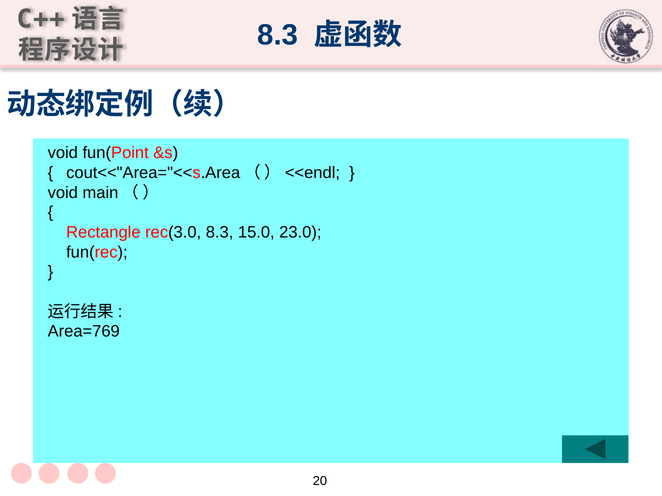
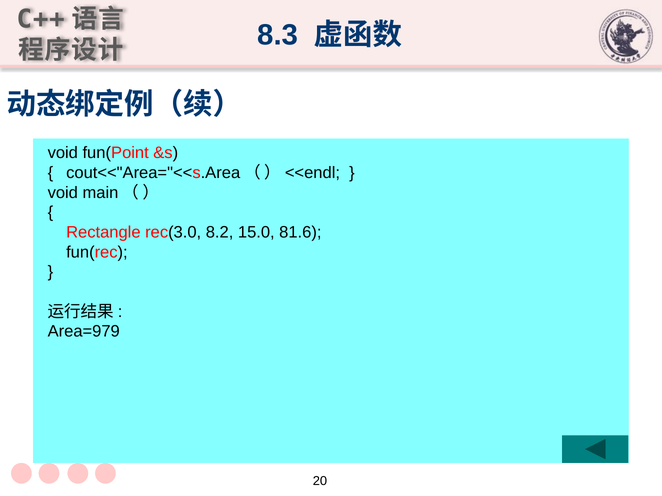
rec(3.0 8.3: 8.3 -> 8.2 (220, 233)
23.0: 23.0 -> 81.6 (300, 233)
Area=769: Area=769 -> Area=979 (84, 332)
